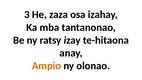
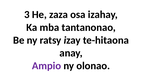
Ampio colour: orange -> purple (46, 66)
